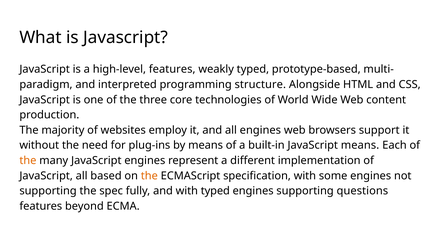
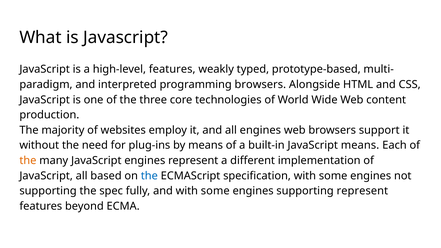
programming structure: structure -> browsers (260, 85)
the colour: orange -> blue (149, 176)
and with typed: typed -> some (215, 191)
supporting questions: questions -> represent (362, 191)
